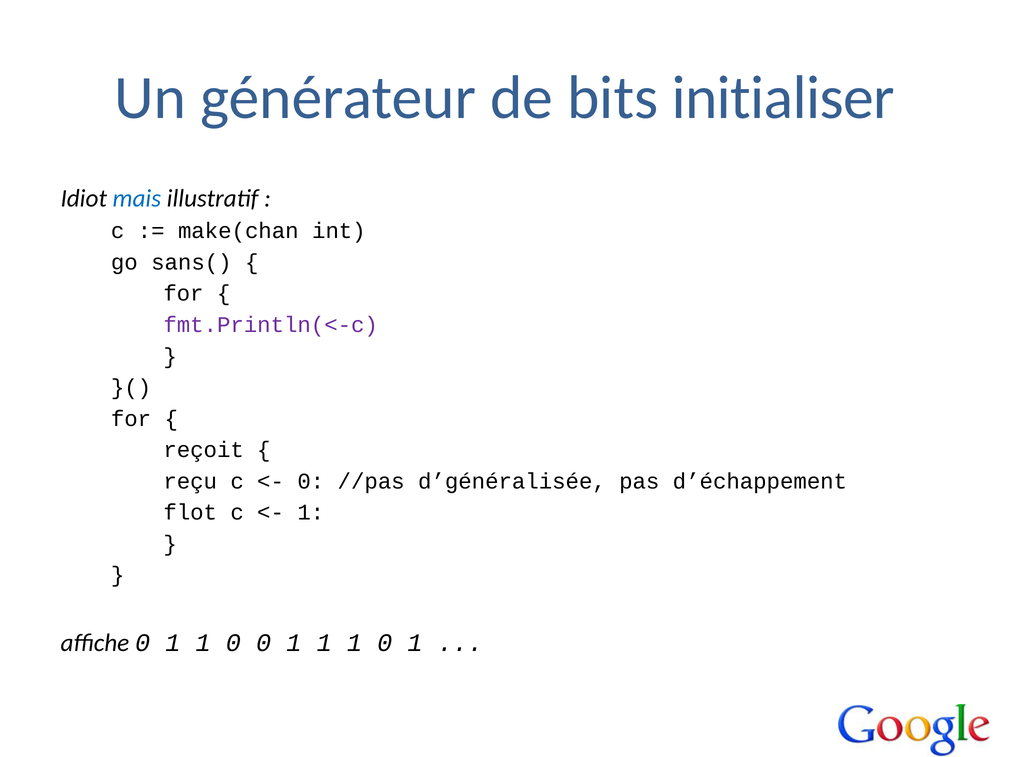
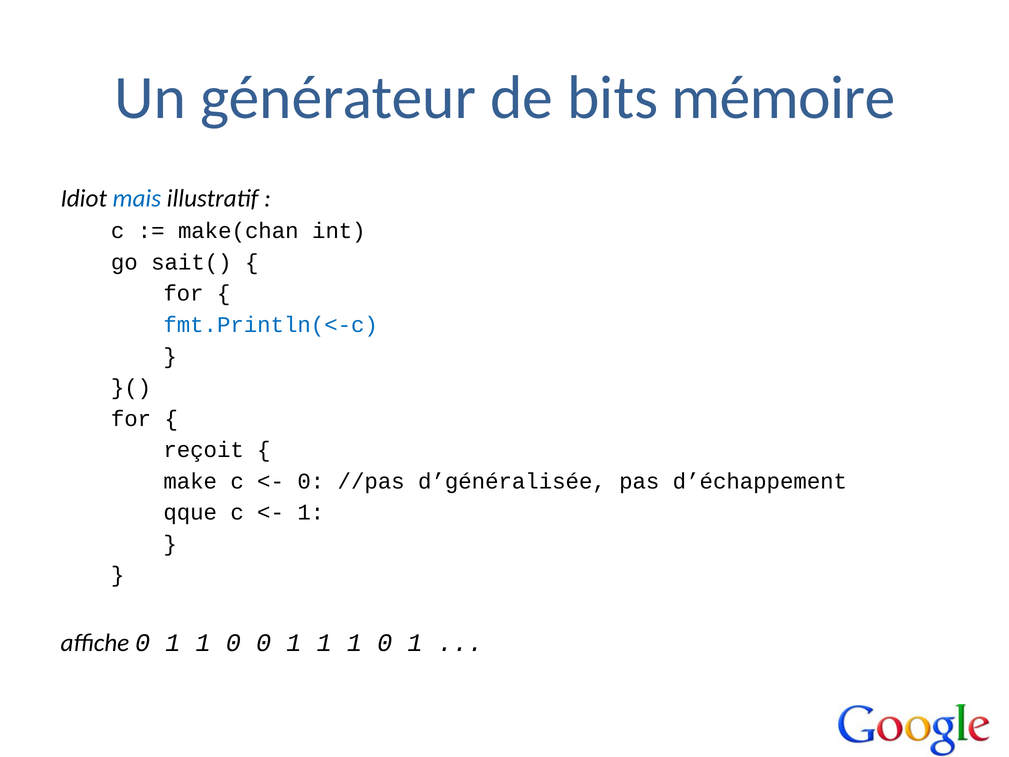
initialiser: initialiser -> mémoire (783, 98)
sans(: sans( -> sait( (191, 262)
fmt.Println(<-c colour: purple -> blue (271, 325)
reçu: reçu -> make (190, 481)
flot: flot -> qque (190, 512)
